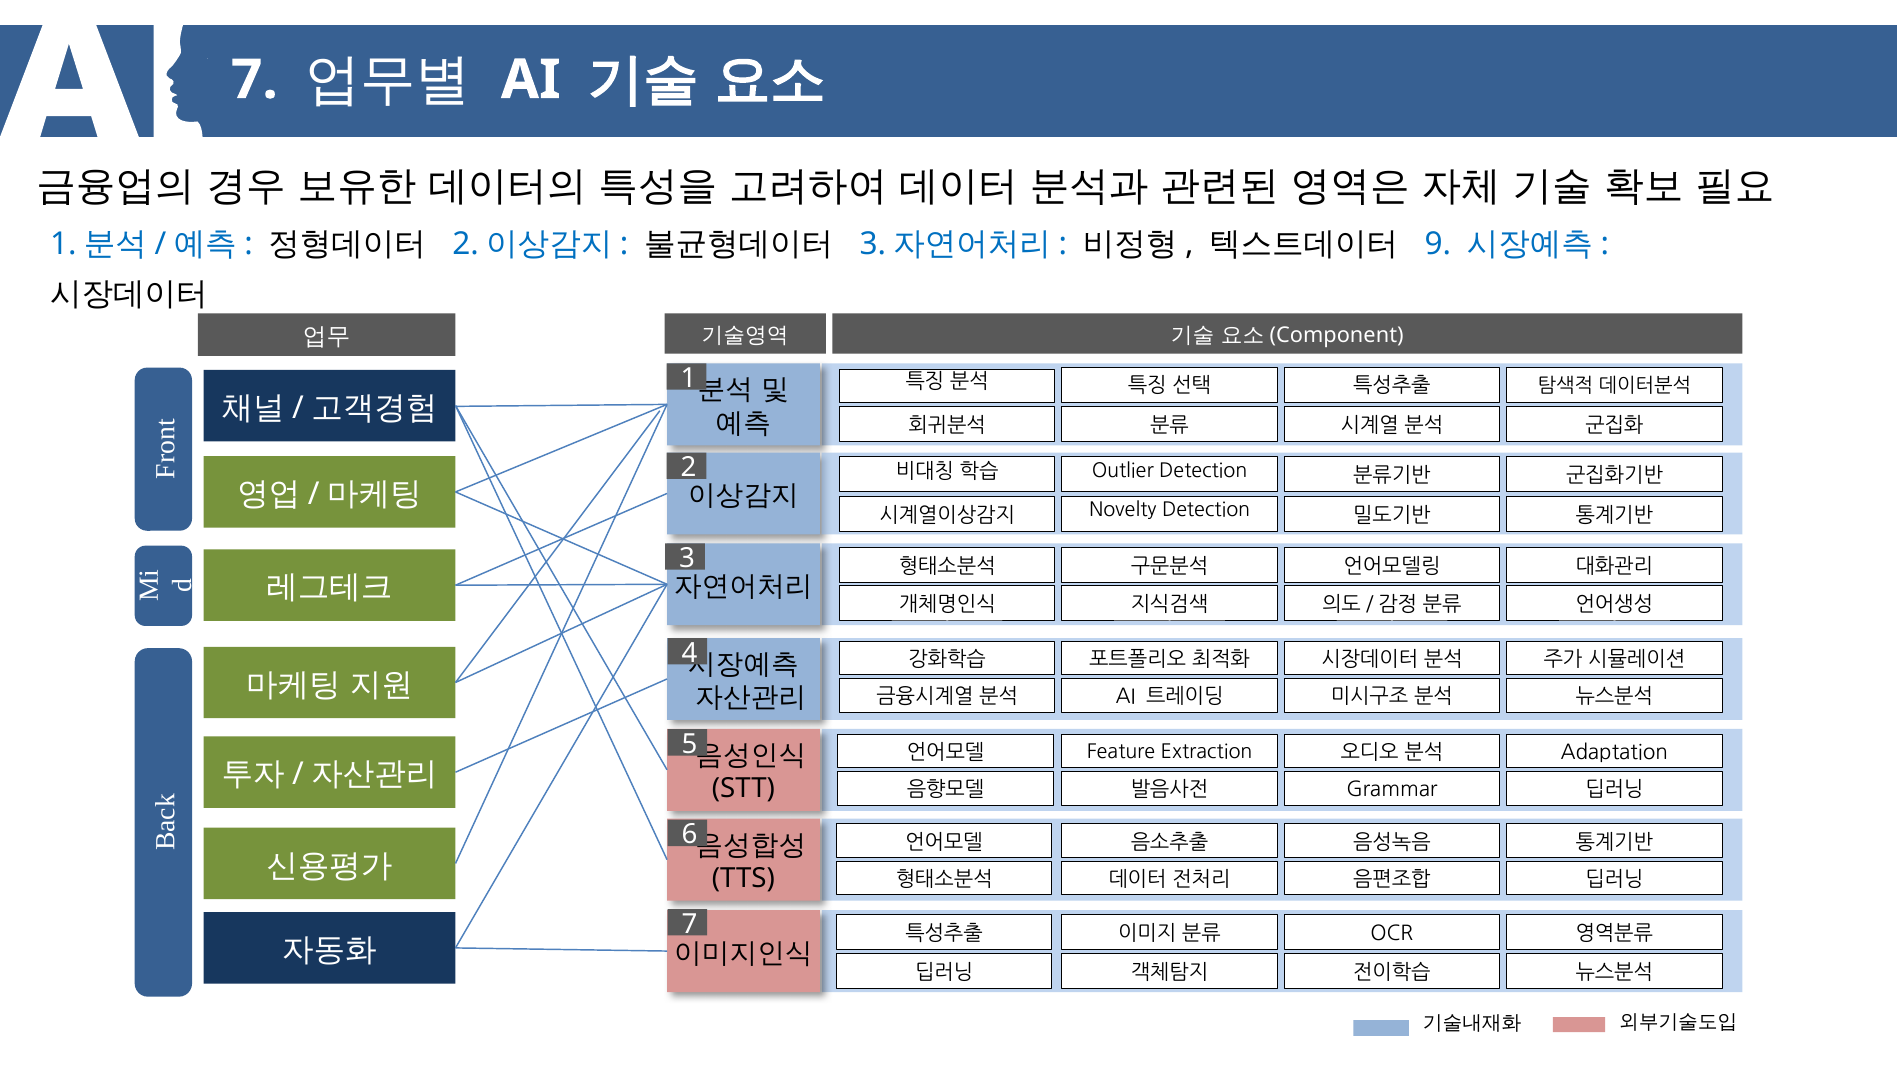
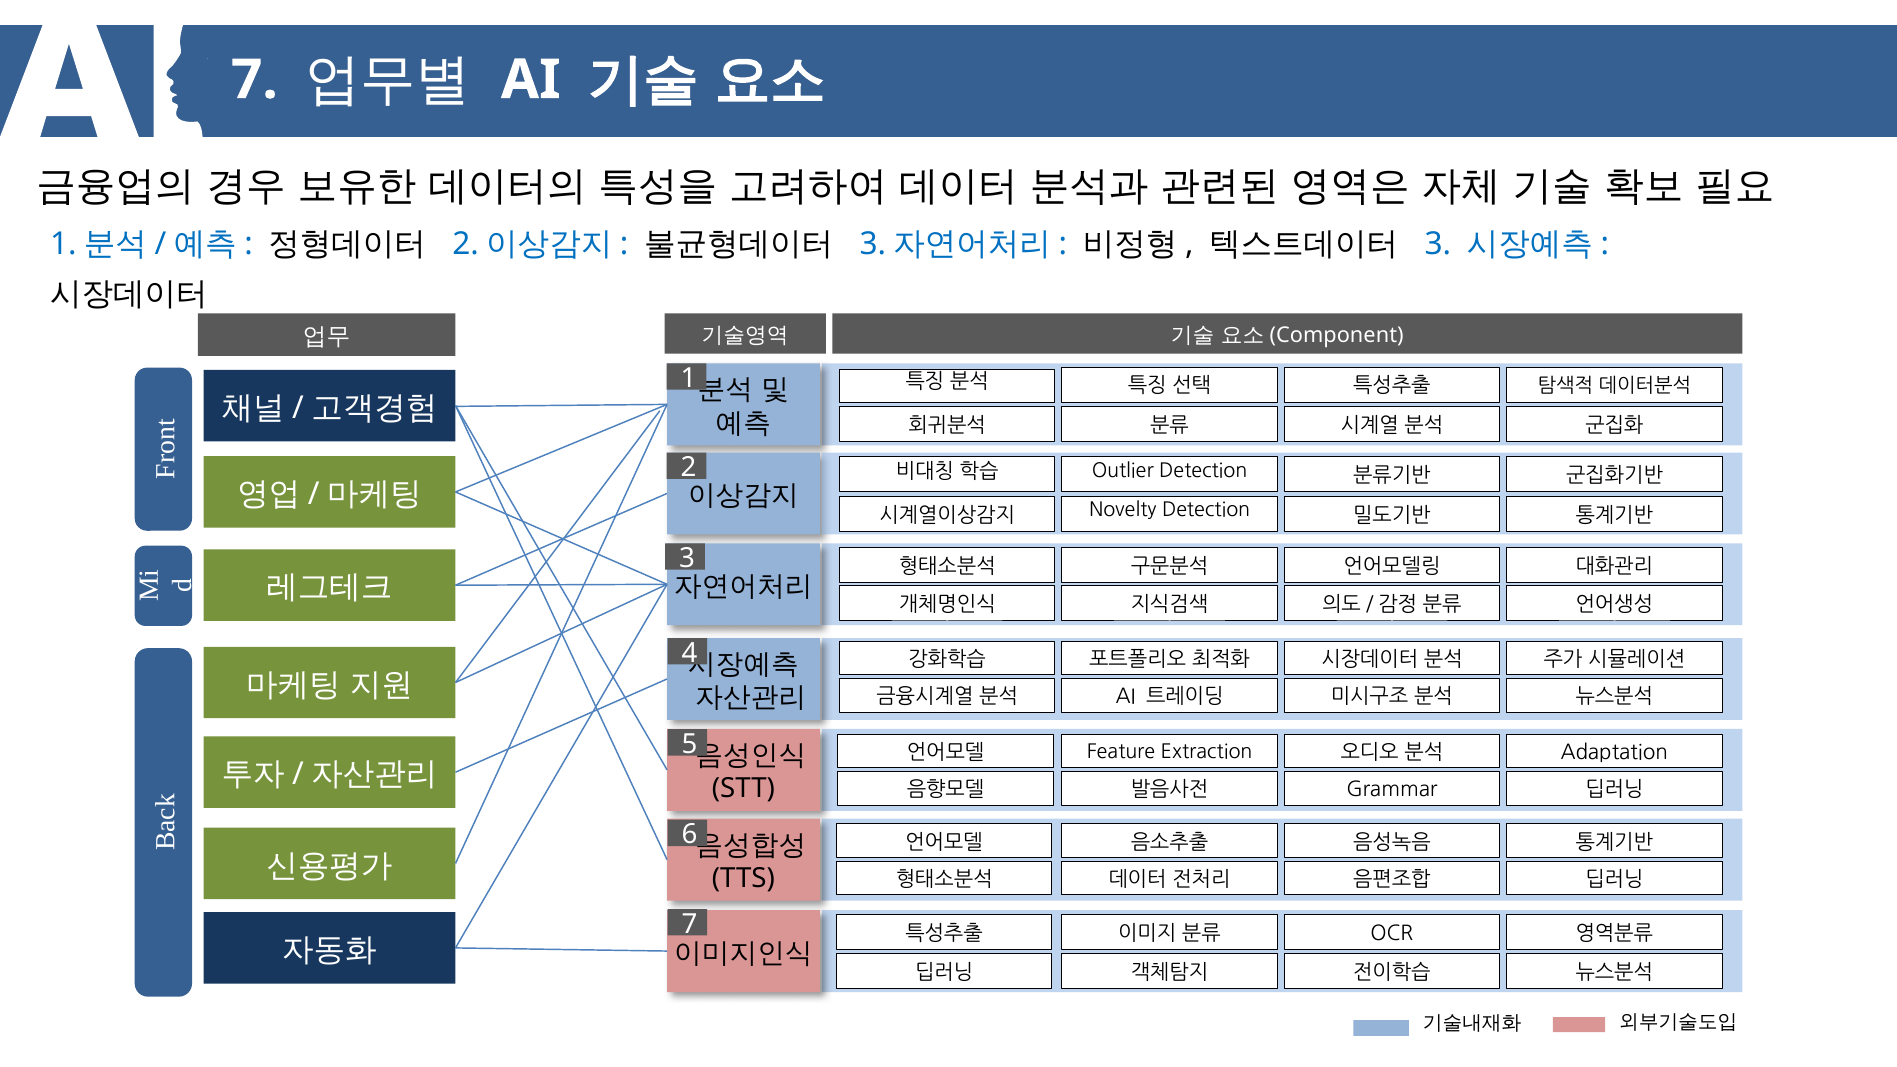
9: 9 -> 3 (1438, 244)
